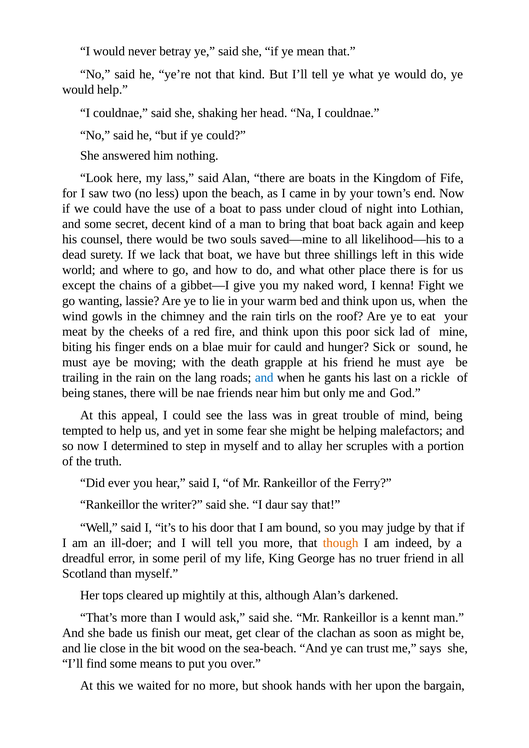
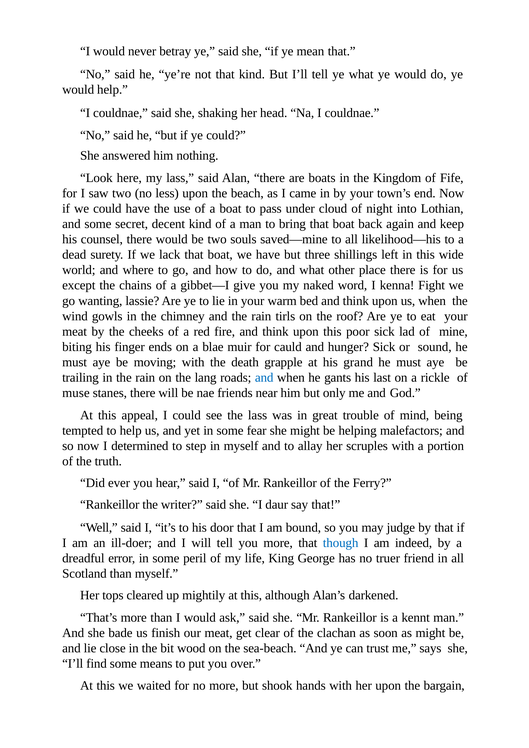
his friend: friend -> grand (358, 363)
being: being -> muse (76, 393)
though colour: orange -> blue (341, 543)
